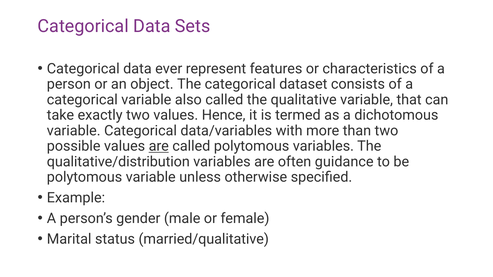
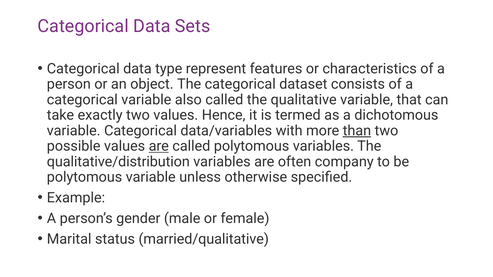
ever: ever -> type (169, 69)
than underline: none -> present (357, 131)
guidance: guidance -> company (344, 162)
